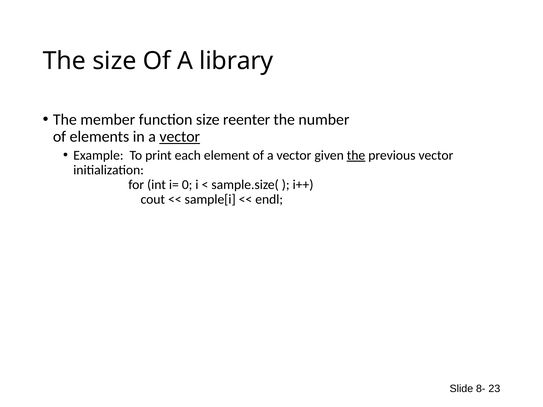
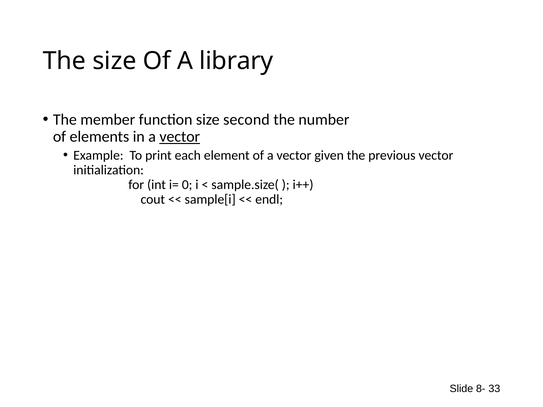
reenter: reenter -> second (246, 120)
the underline: present -> none (356, 155)
23: 23 -> 33 (494, 389)
